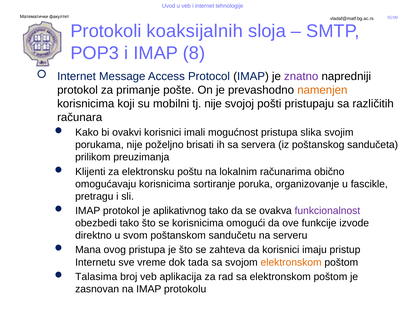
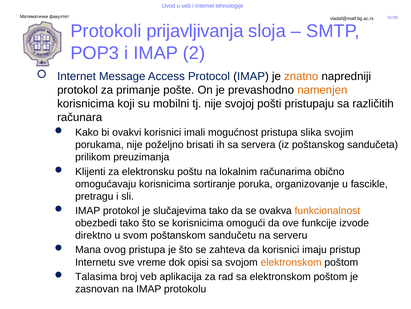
koaksijalnih: koaksijalnih -> prijavljivanja (195, 31)
8: 8 -> 2 (194, 53)
znatno colour: purple -> orange (301, 76)
aplikativnog: aplikativnog -> slučajevima (180, 210)
funkcionalnost colour: purple -> orange (327, 210)
tada: tada -> opisi (198, 262)
